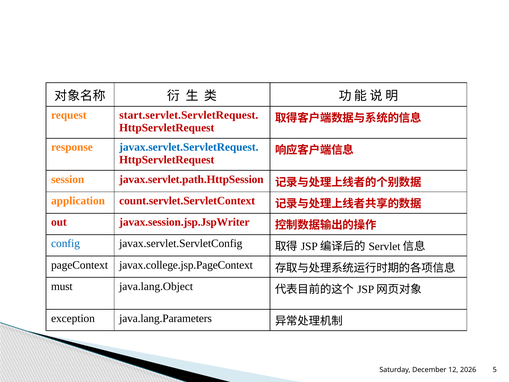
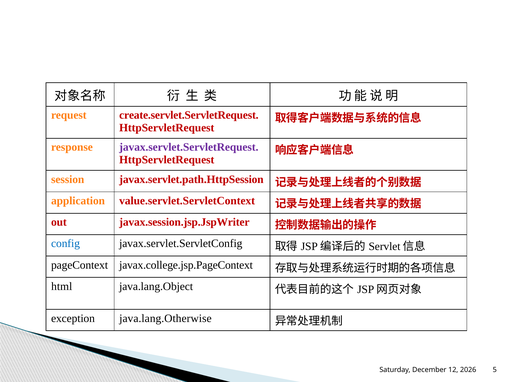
start.servlet.ServletRequest: start.servlet.ServletRequest -> create.servlet.ServletRequest (189, 115)
javax.servlet.ServletRequest colour: blue -> purple (189, 147)
count.servlet.ServletContext: count.servlet.ServletContext -> value.servlet.ServletContext (187, 201)
must: must -> html (62, 286)
java.lang.Parameters: java.lang.Parameters -> java.lang.Otherwise (165, 318)
